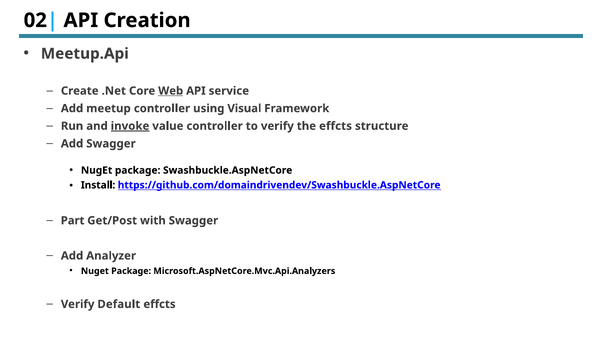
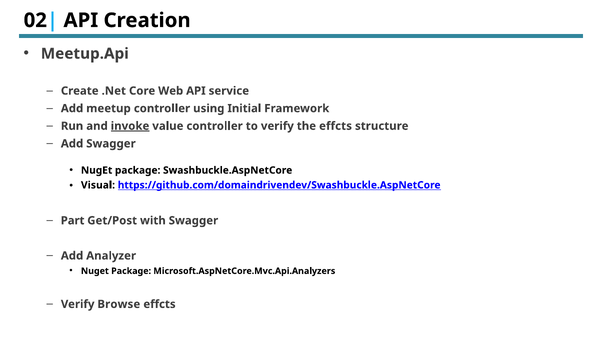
Web underline: present -> none (171, 91)
Visual: Visual -> Initial (244, 109)
Install: Install -> Visual (98, 185)
Default: Default -> Browse (119, 304)
